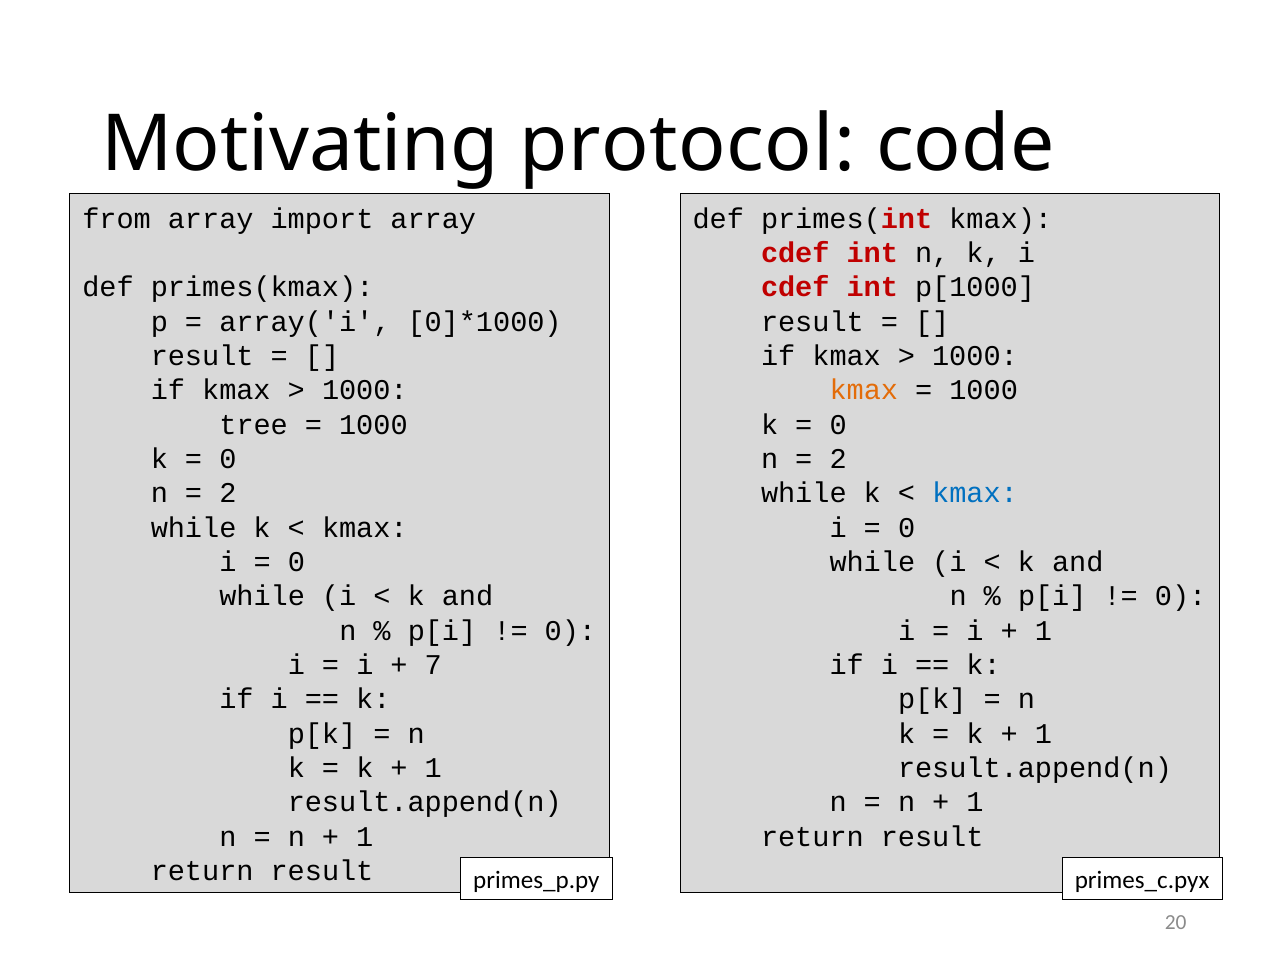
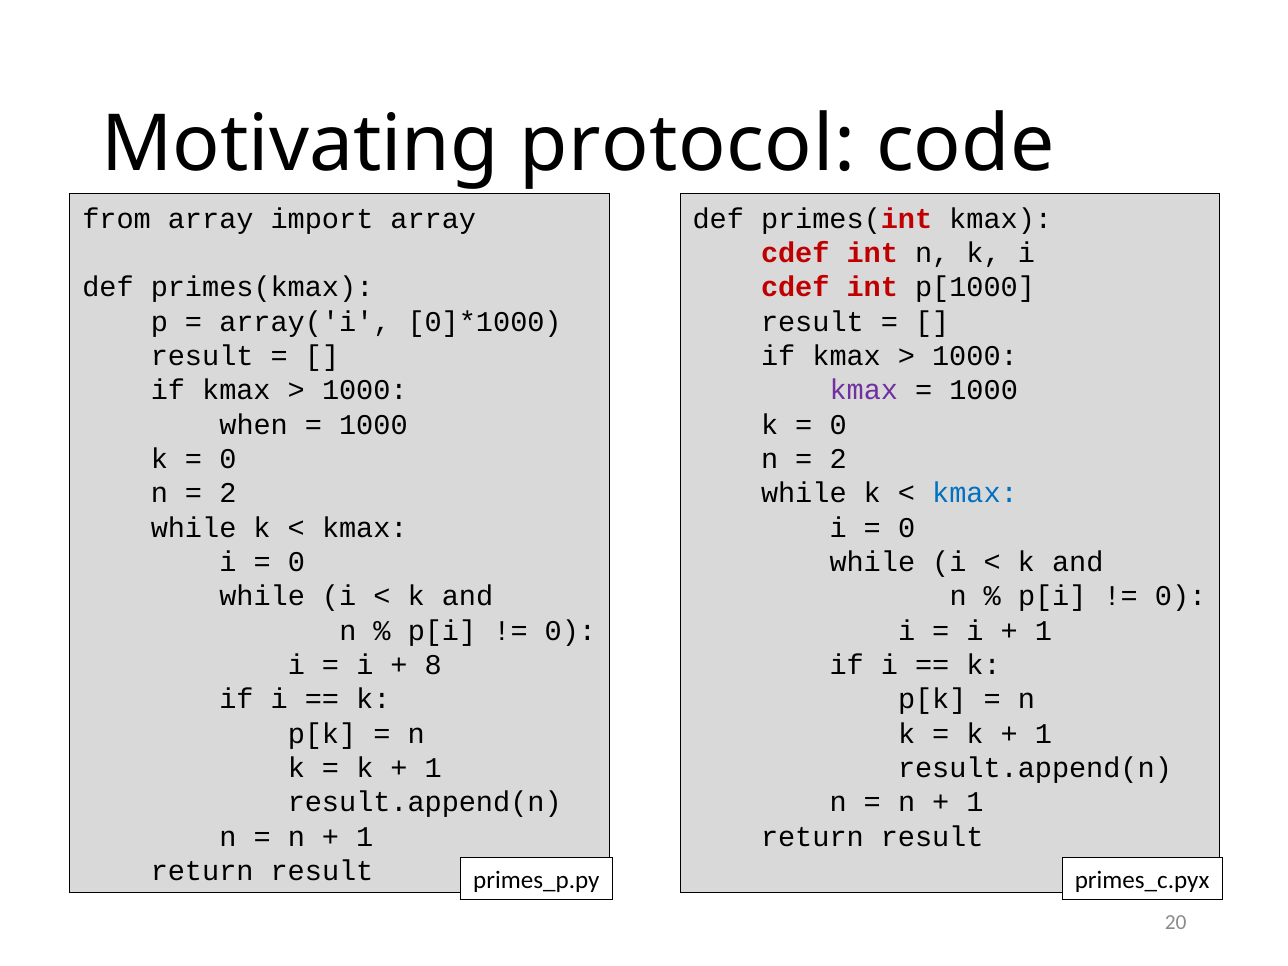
kmax colour: orange -> purple (864, 390)
tree: tree -> when (254, 425)
7: 7 -> 8 (433, 665)
